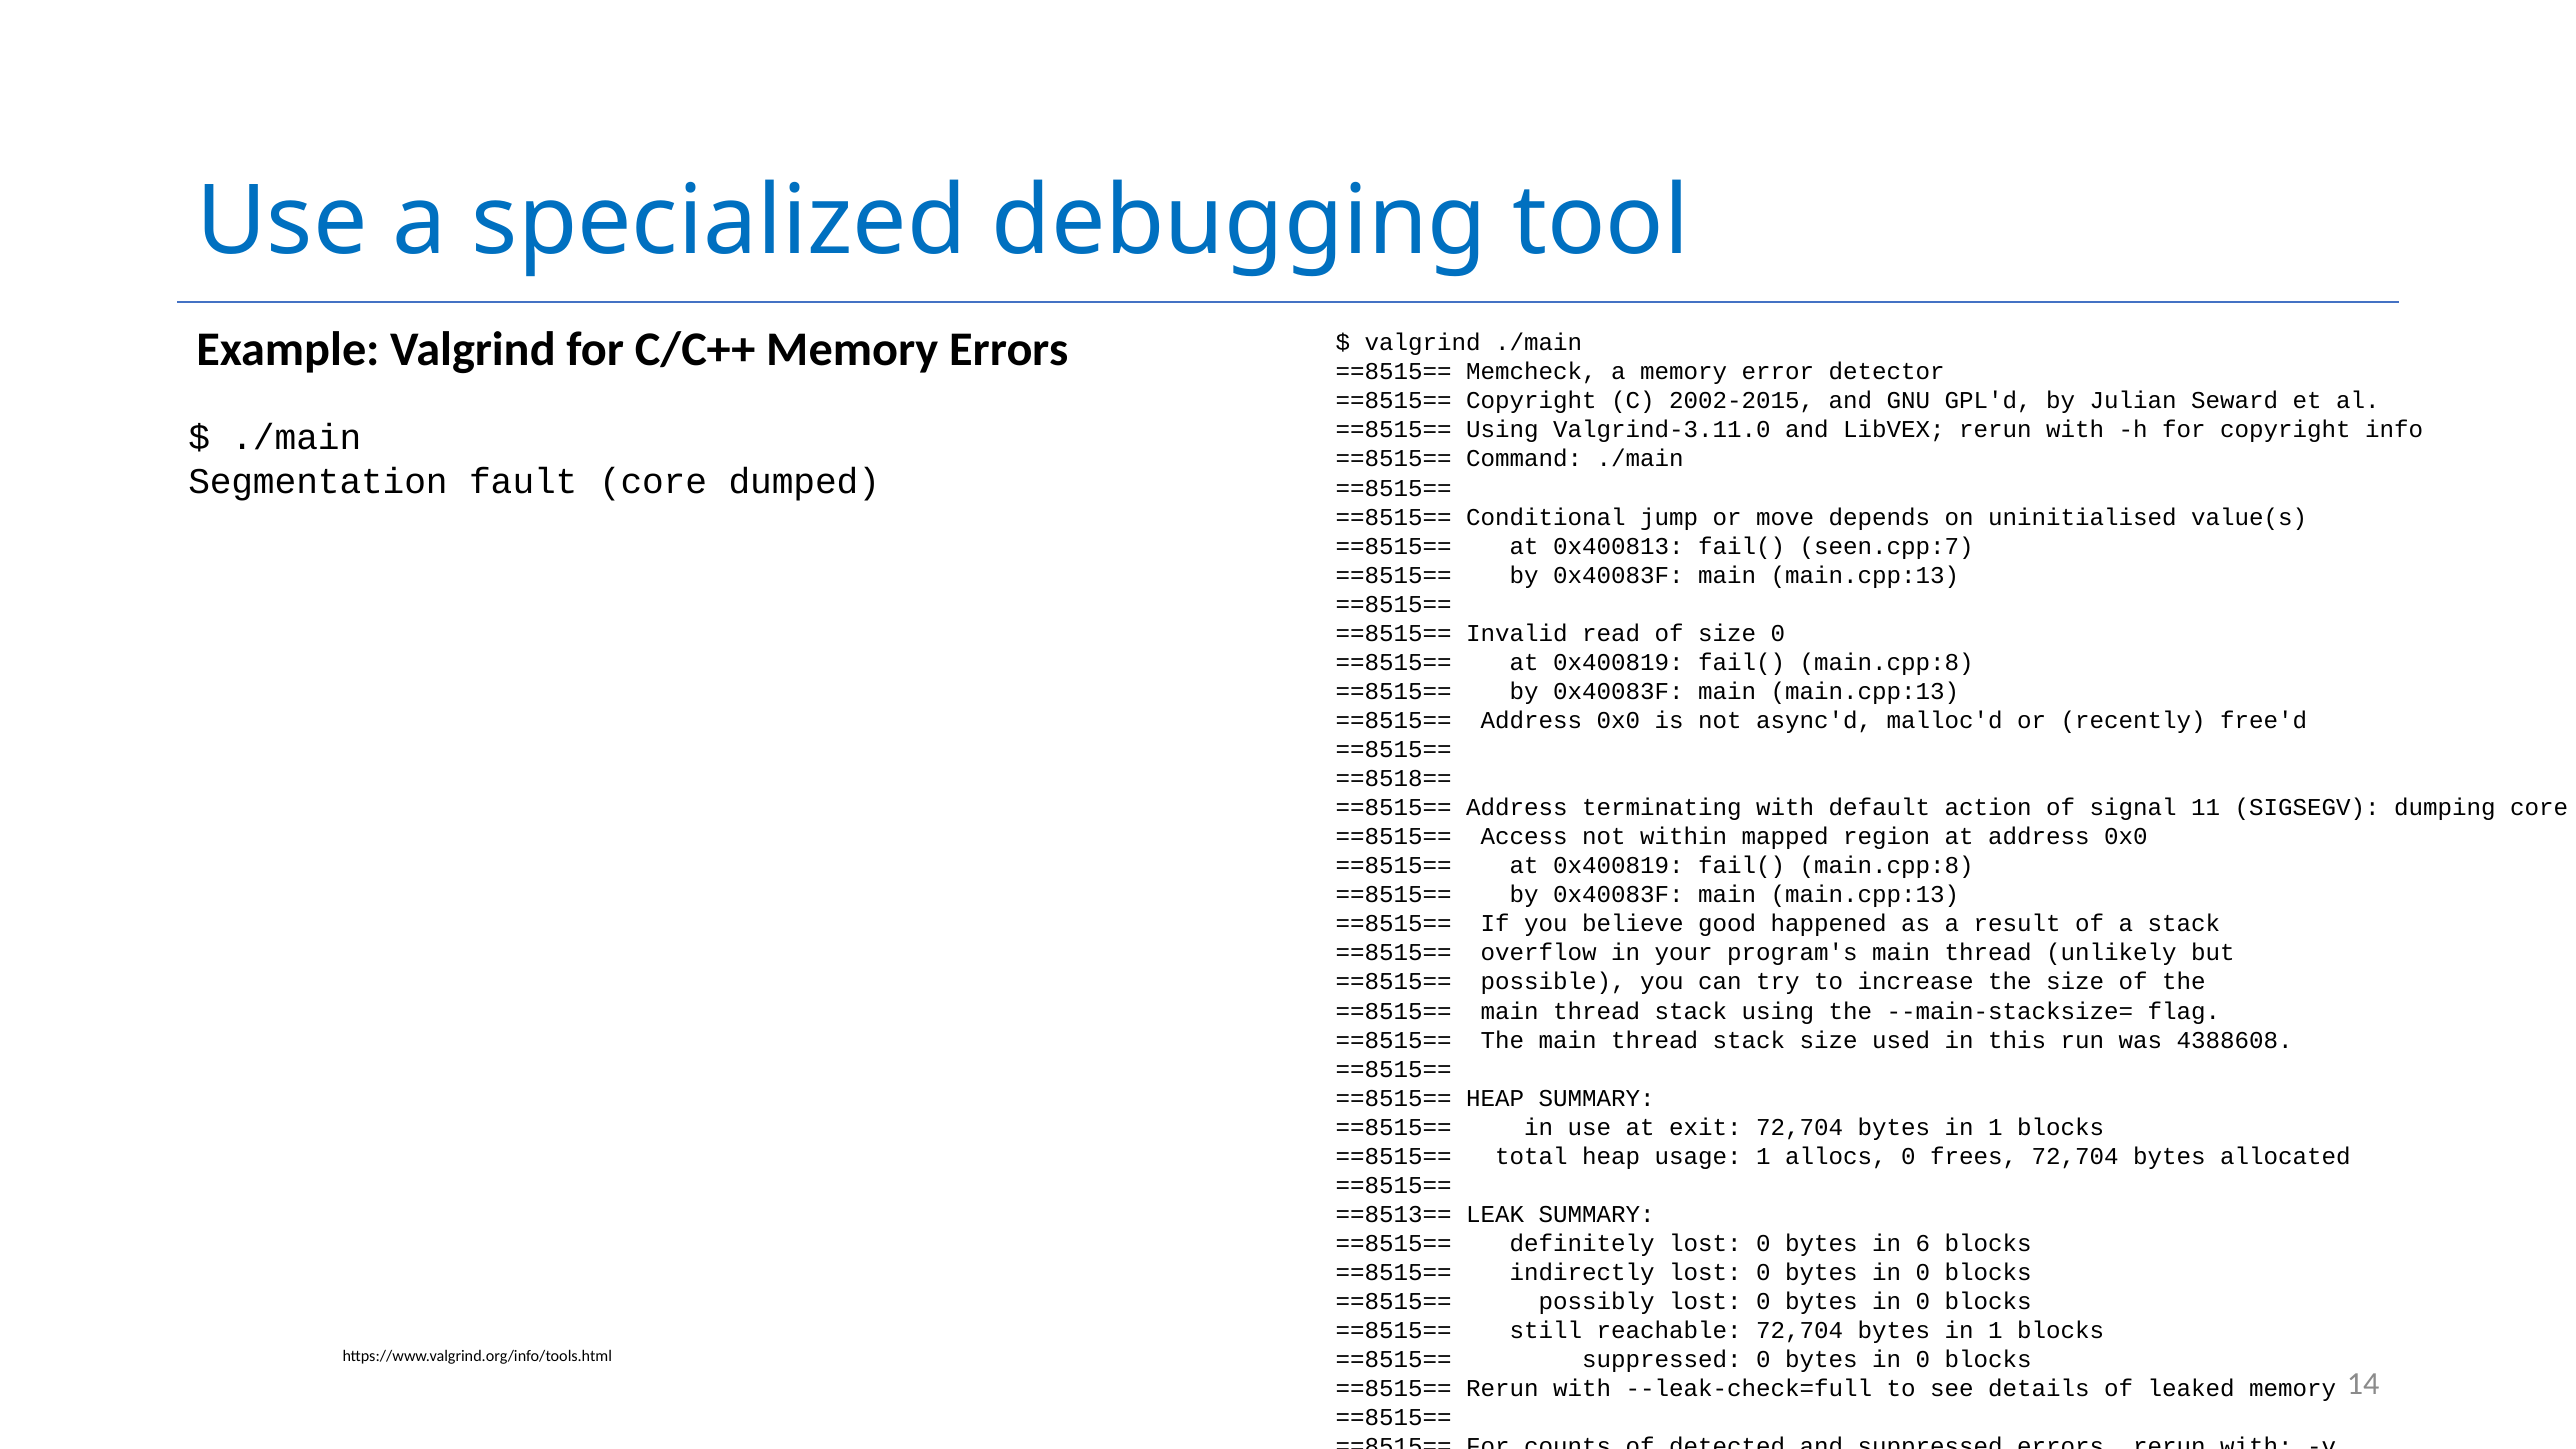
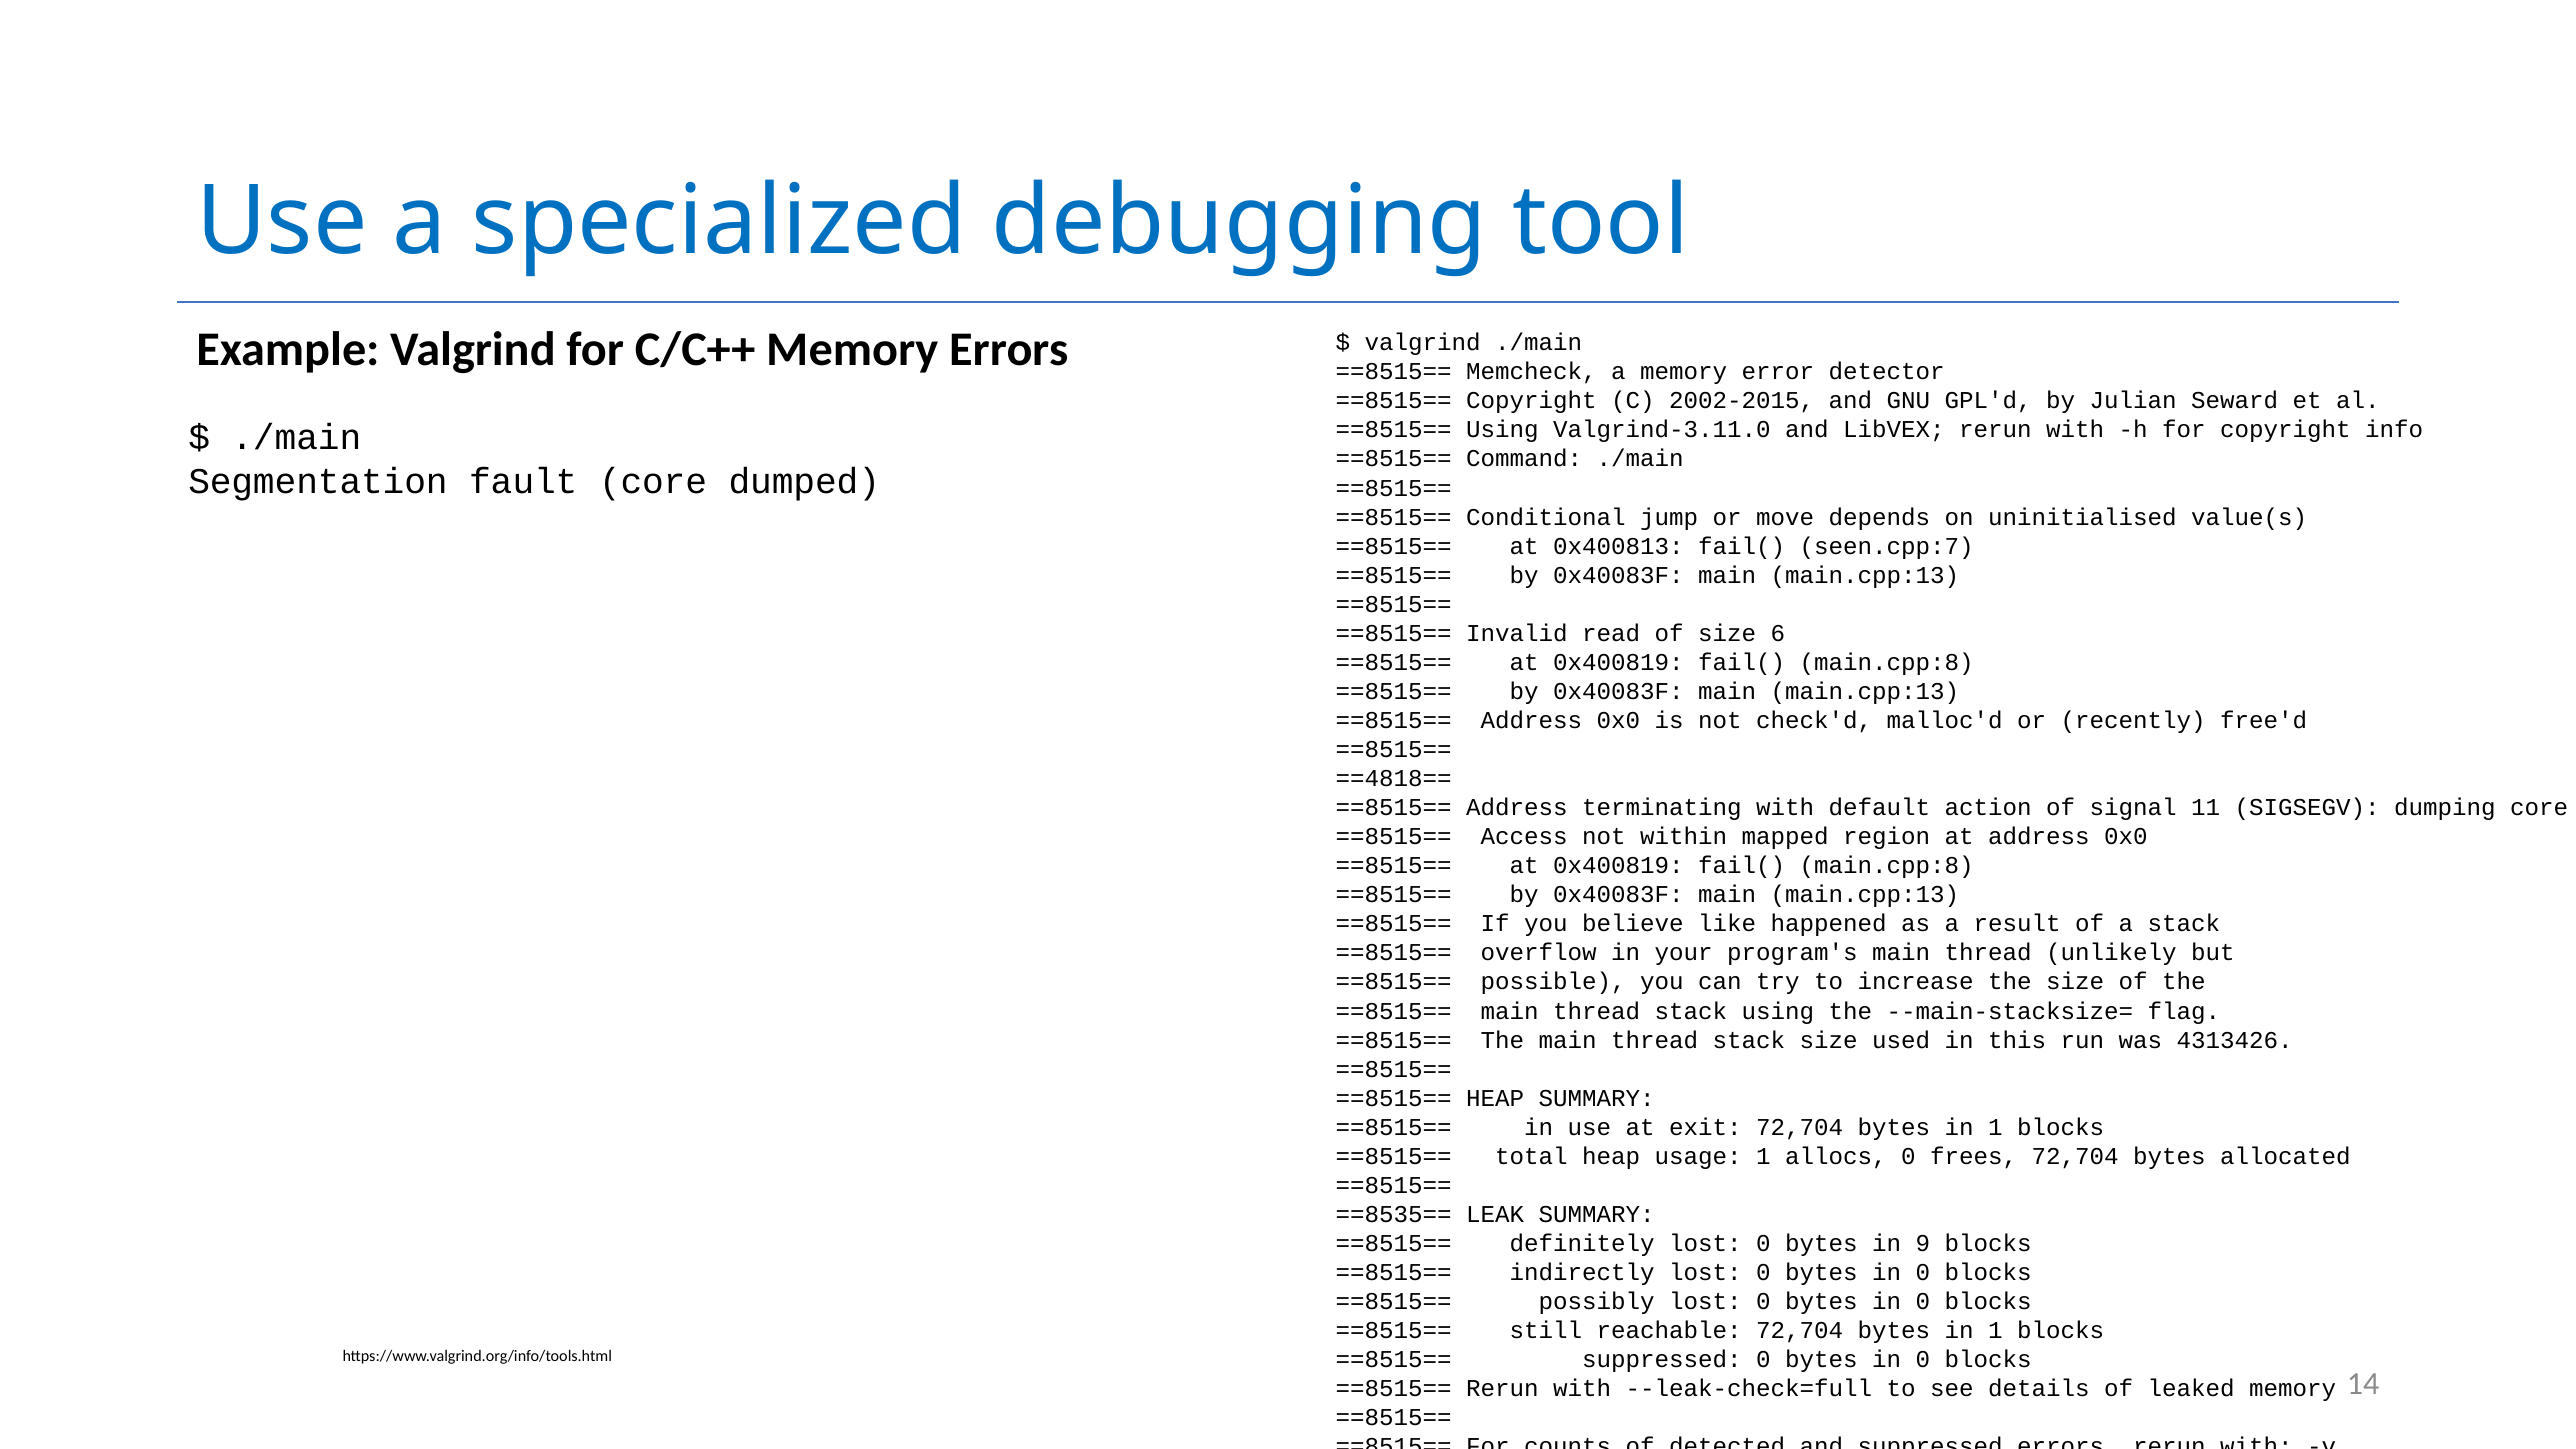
size 0: 0 -> 6 (1778, 633)
async'd: async'd -> check'd (1814, 720)
==8518==: ==8518== -> ==4818== (1394, 779)
good: good -> like (1727, 924)
4388608: 4388608 -> 4313426 (2235, 1040)
==8513==: ==8513== -> ==8535== (1394, 1214)
6: 6 -> 9 (1923, 1243)
